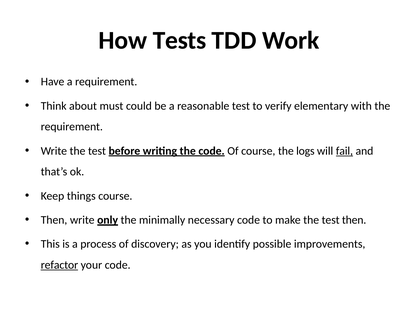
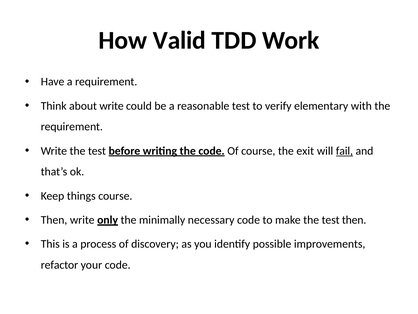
Tests: Tests -> Valid (179, 40)
about must: must -> write (112, 106)
logs: logs -> exit (305, 151)
refactor underline: present -> none (59, 265)
